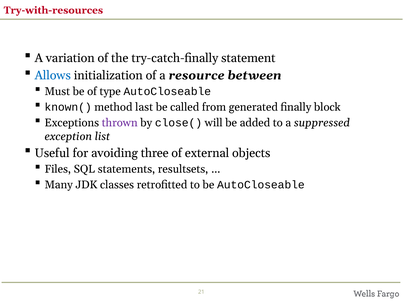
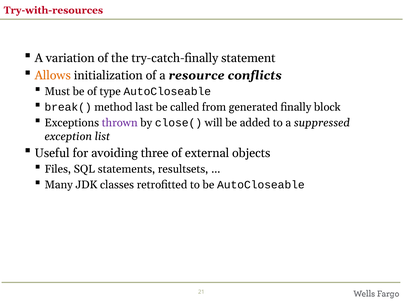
Allows colour: blue -> orange (53, 75)
between: between -> conflicts (255, 75)
known(: known( -> break( (68, 107)
